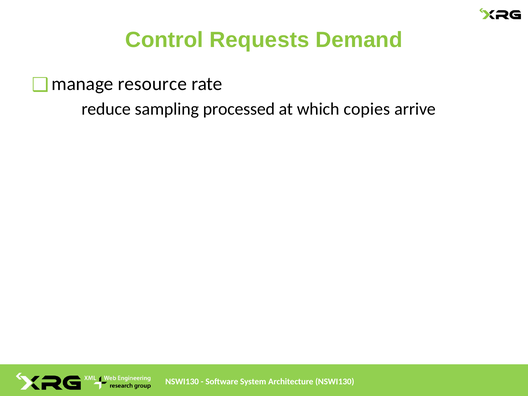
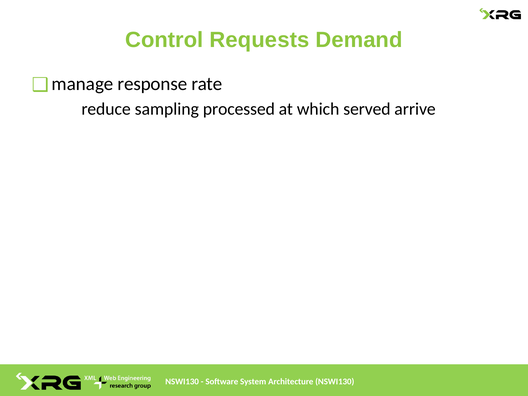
resource: resource -> response (152, 84)
copies: copies -> served (367, 109)
